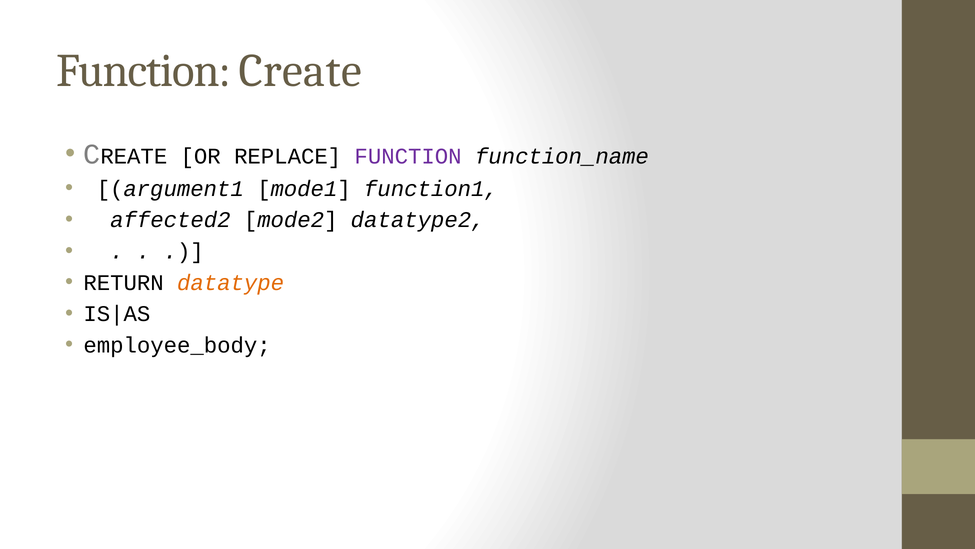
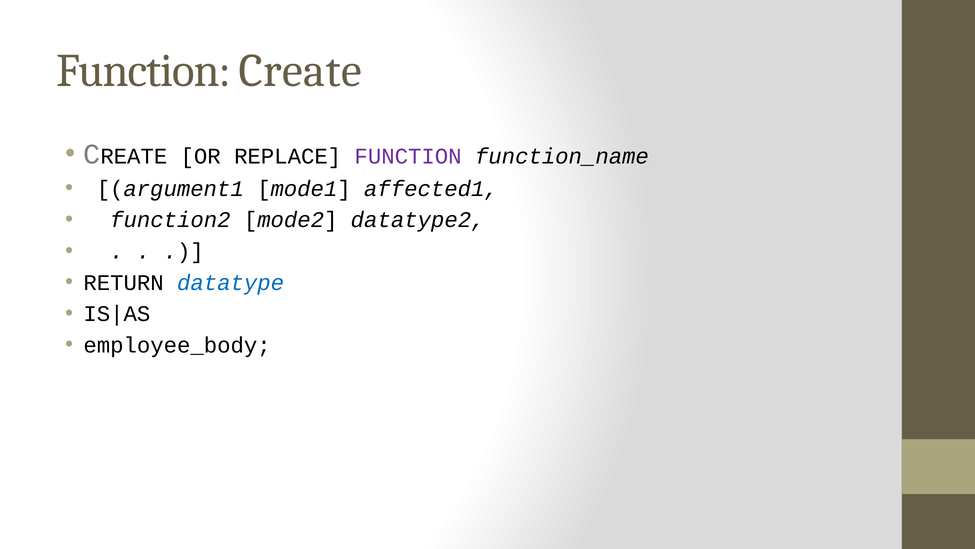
function1: function1 -> affected1 (431, 189)
affected2: affected2 -> function2 (170, 220)
datatype colour: orange -> blue (231, 282)
